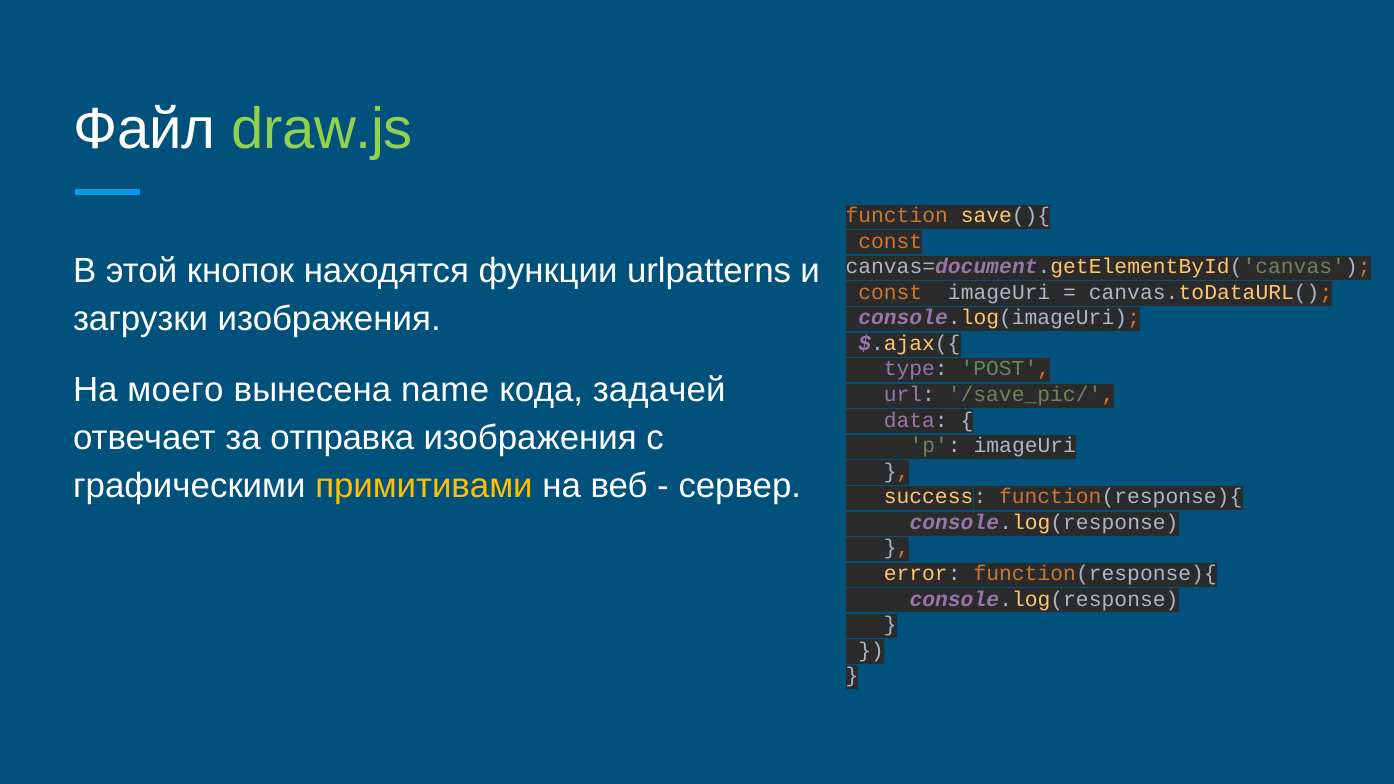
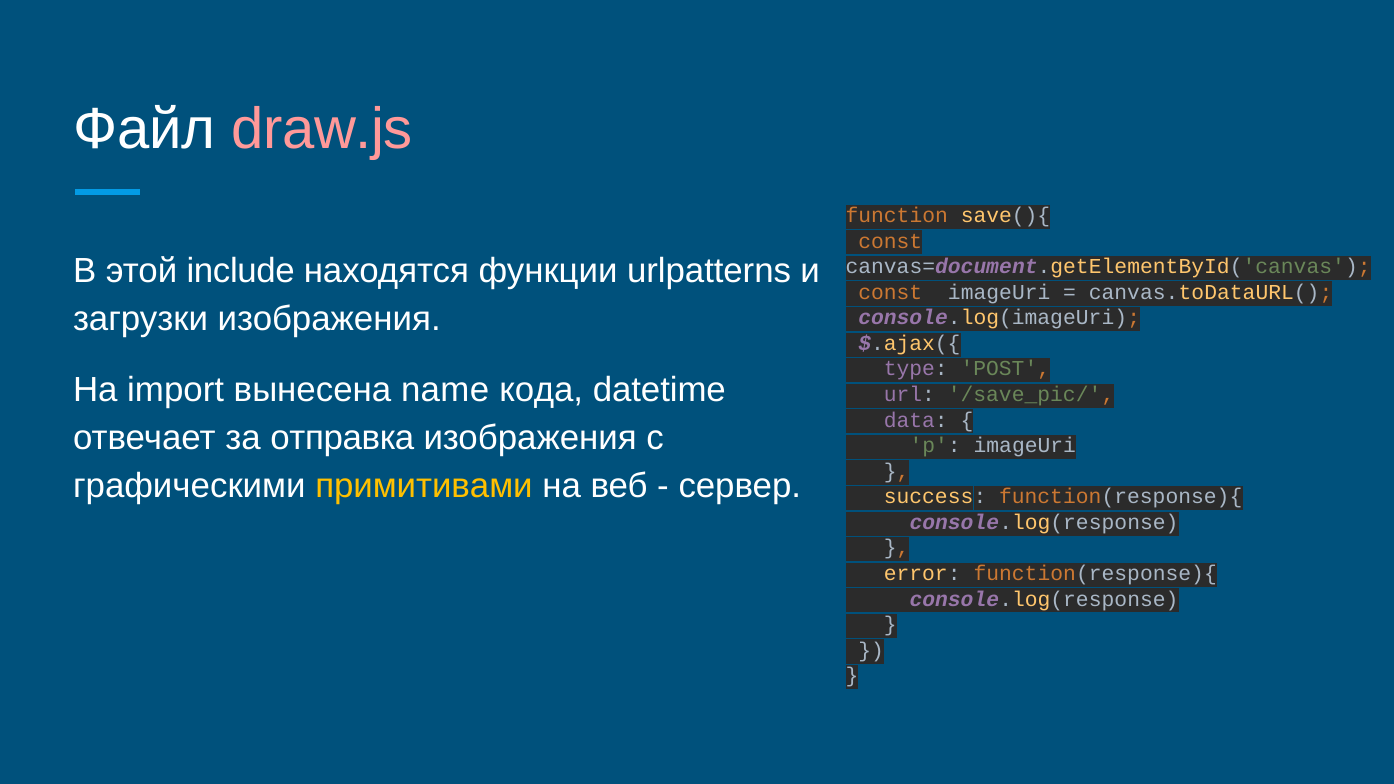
draw.js colour: light green -> pink (322, 130)
кнопок: кнопок -> include (241, 271)
моего: моего -> import (176, 390)
задачей: задачей -> datetime (659, 390)
